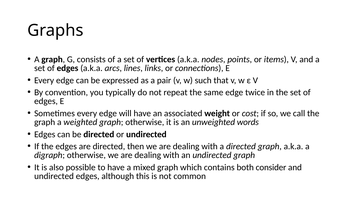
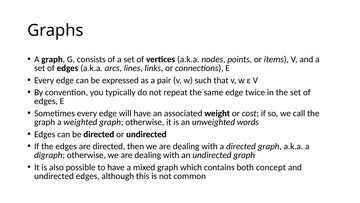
consider: consider -> concept (271, 167)
